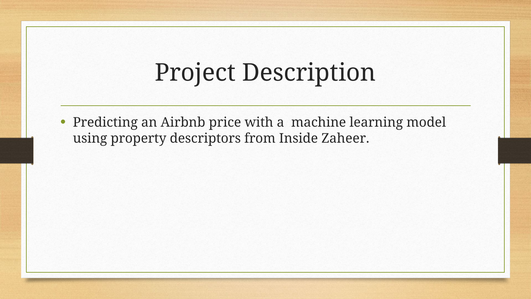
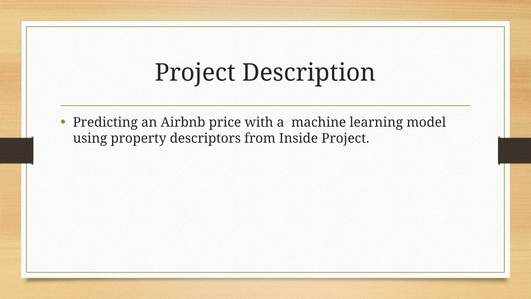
Inside Zaheer: Zaheer -> Project (345, 138)
